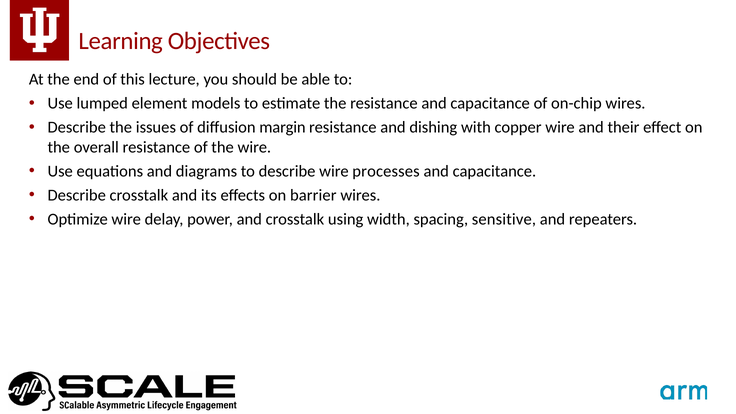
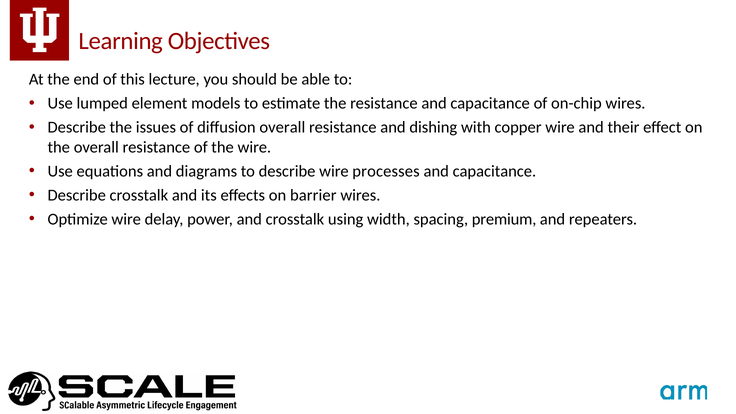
diffusion margin: margin -> overall (282, 128)
sensitive: sensitive -> premium (504, 219)
